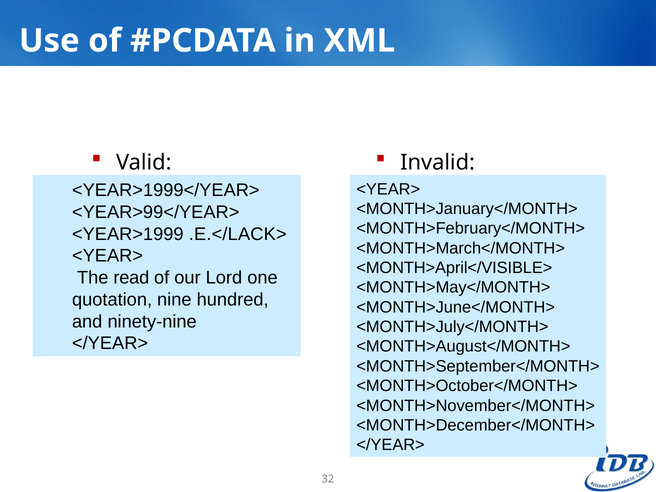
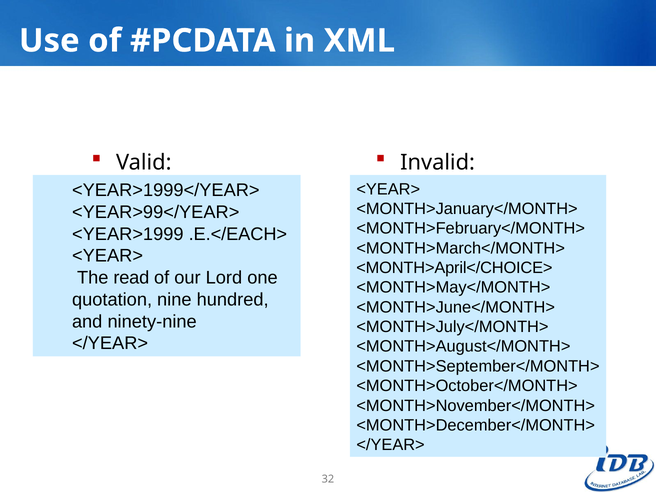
.E.</LACK>: .E.</LACK> -> .E.</EACH> (238, 234)
<MONTH>April</VISIBLE>: <MONTH>April</VISIBLE> -> <MONTH>April</CHOICE> (454, 268)
